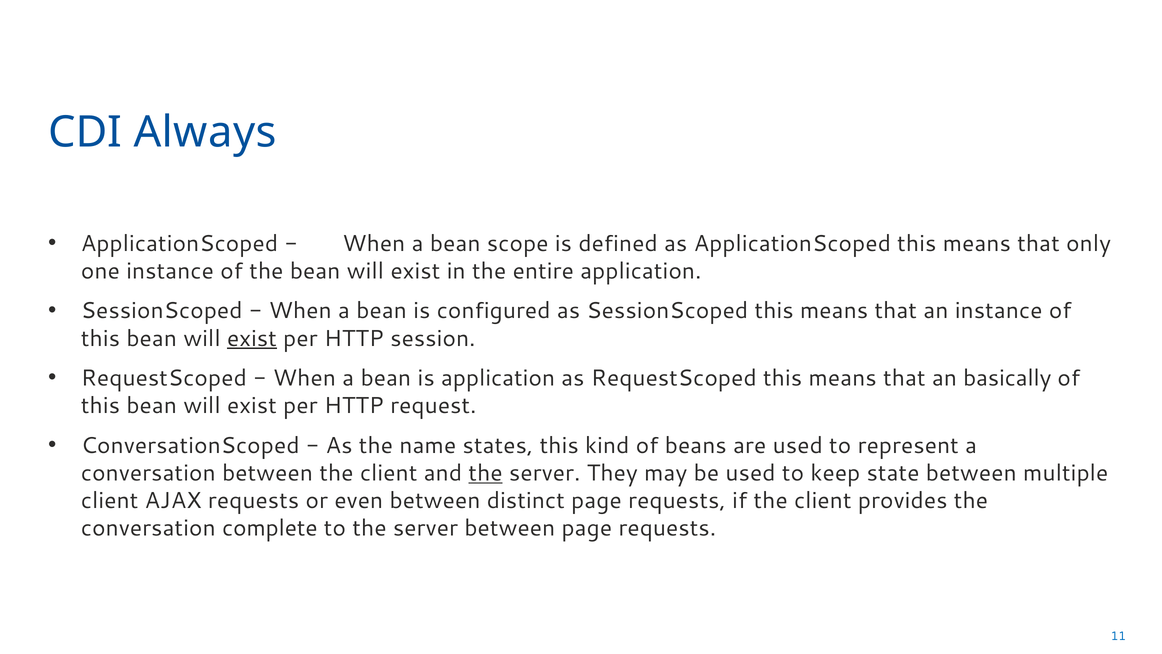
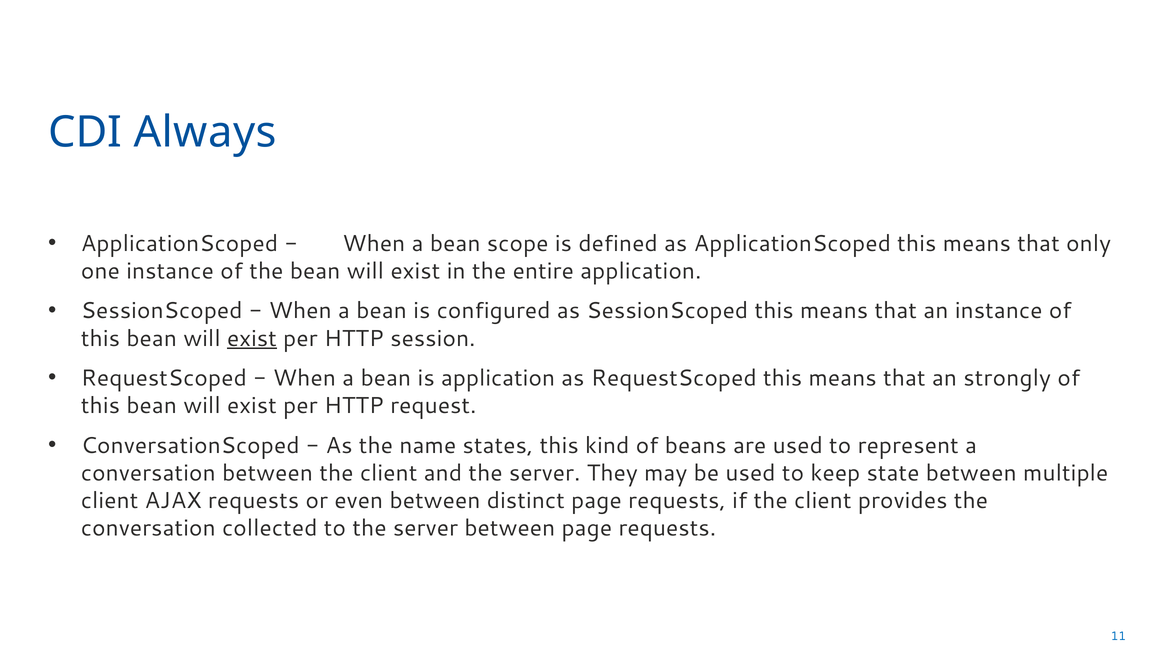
basically: basically -> strongly (1007, 378)
the underline: present -> none (486, 473)
complete: complete -> collected (270, 528)
